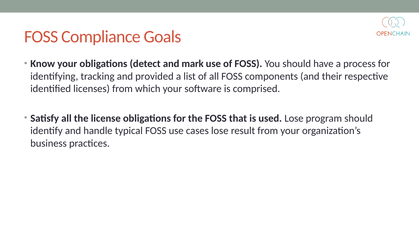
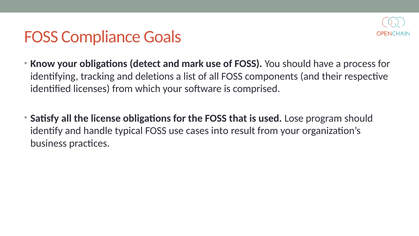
provided: provided -> deletions (155, 76)
cases lose: lose -> into (220, 131)
